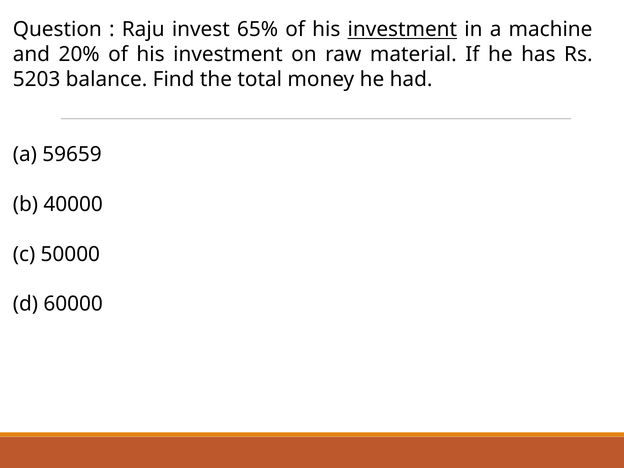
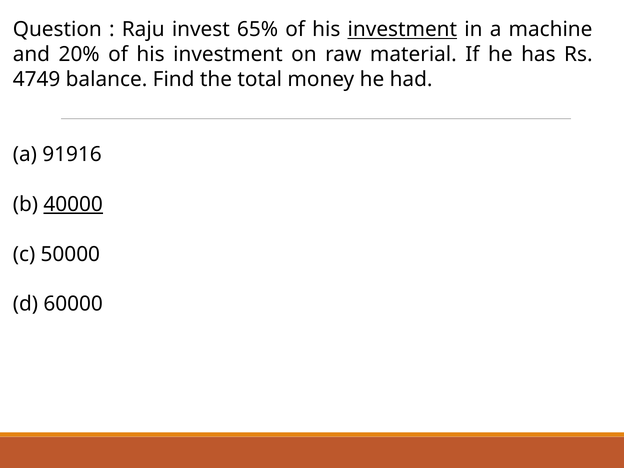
5203: 5203 -> 4749 (37, 79)
59659: 59659 -> 91916 (72, 154)
40000 underline: none -> present (73, 204)
